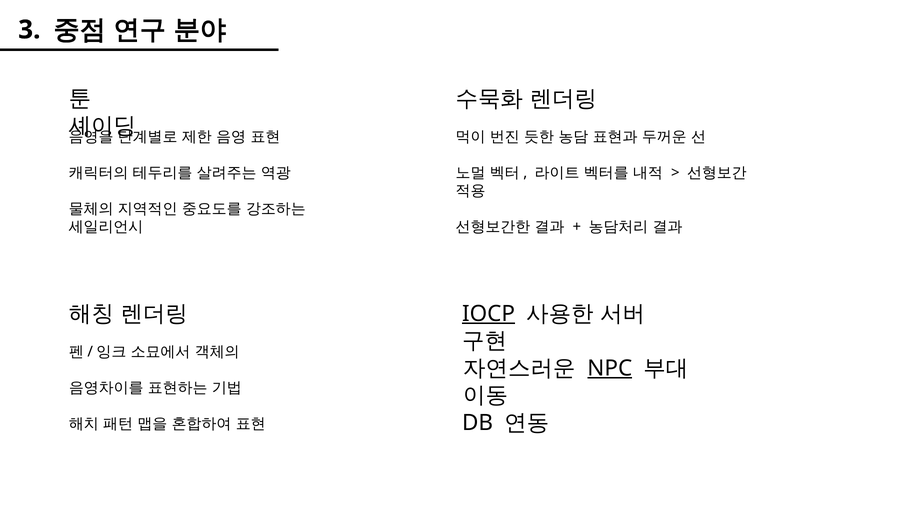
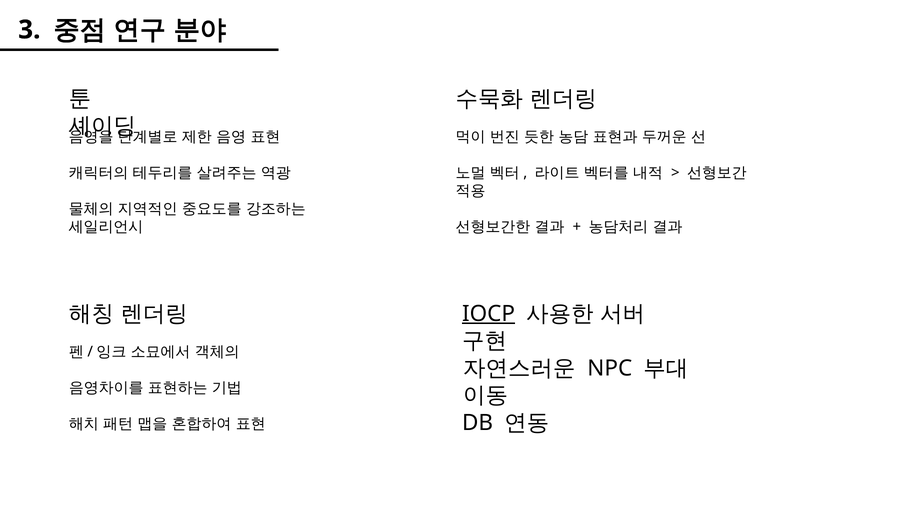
NPC underline: present -> none (610, 368)
